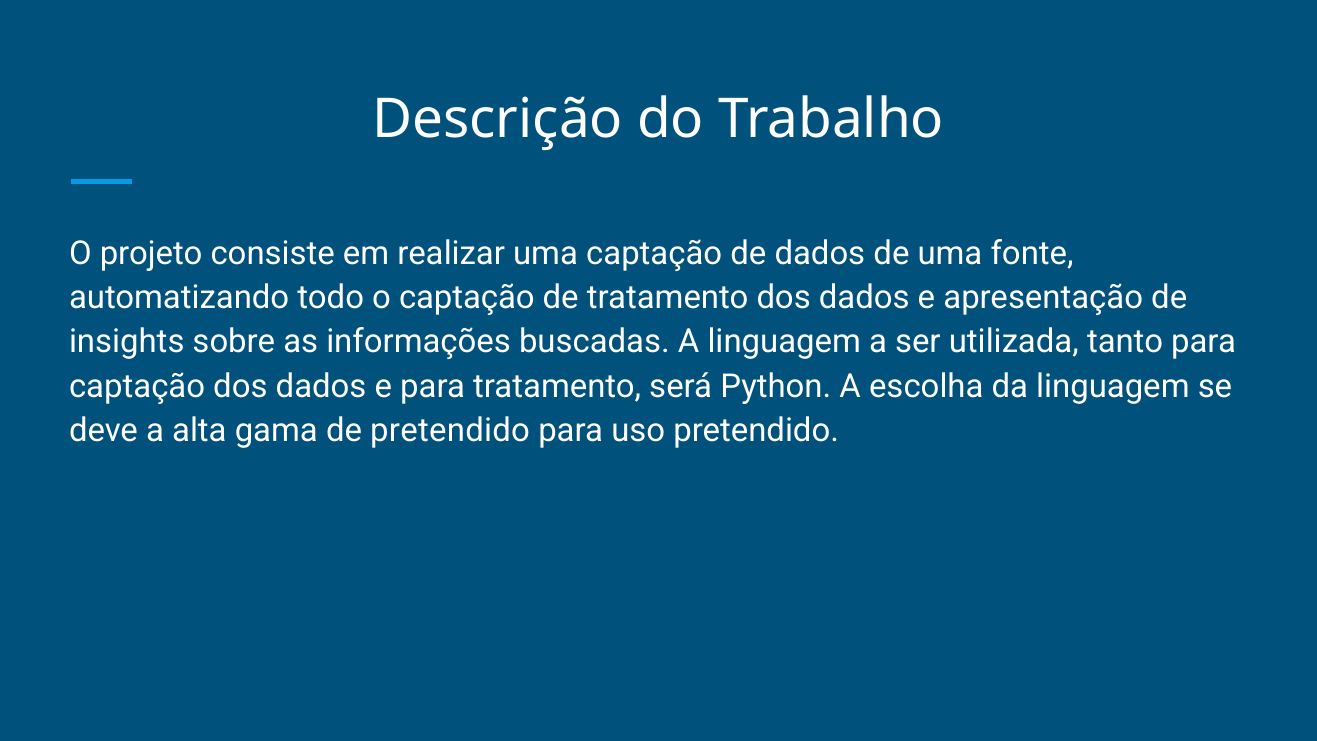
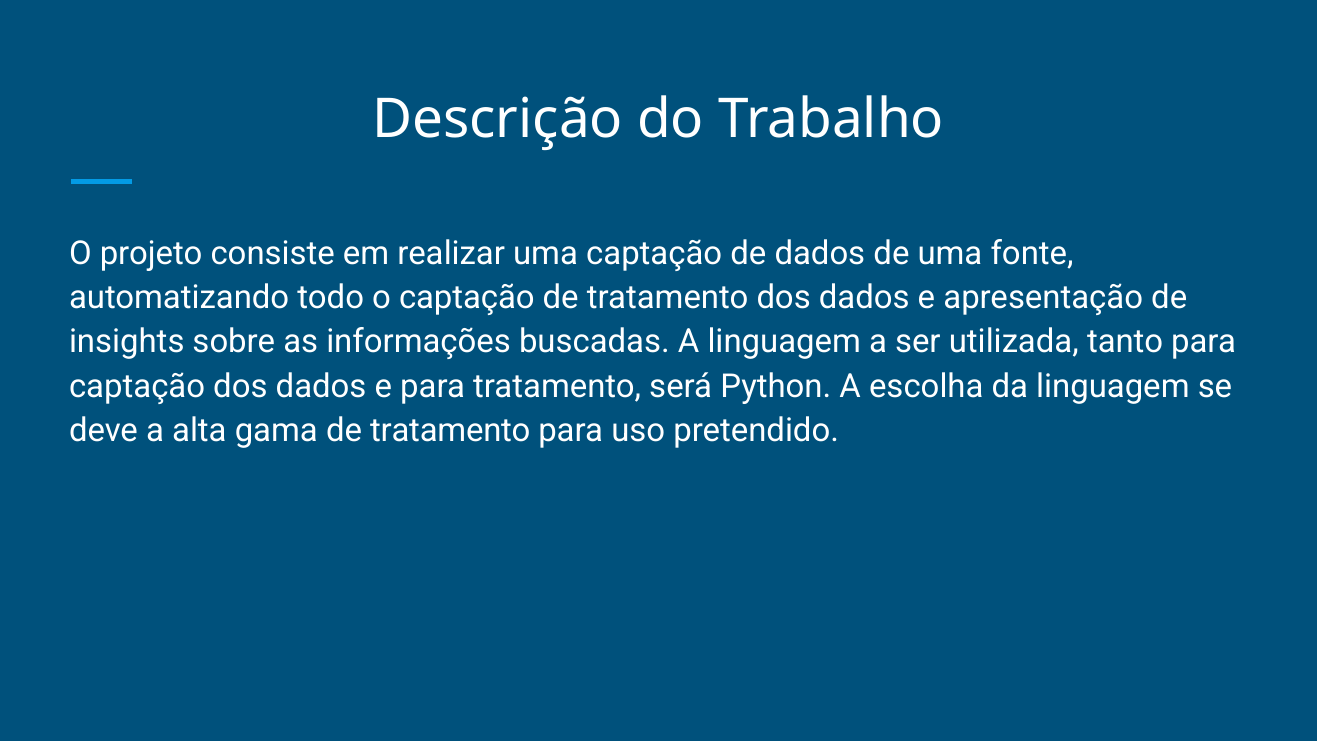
gama de pretendido: pretendido -> tratamento (450, 431)
